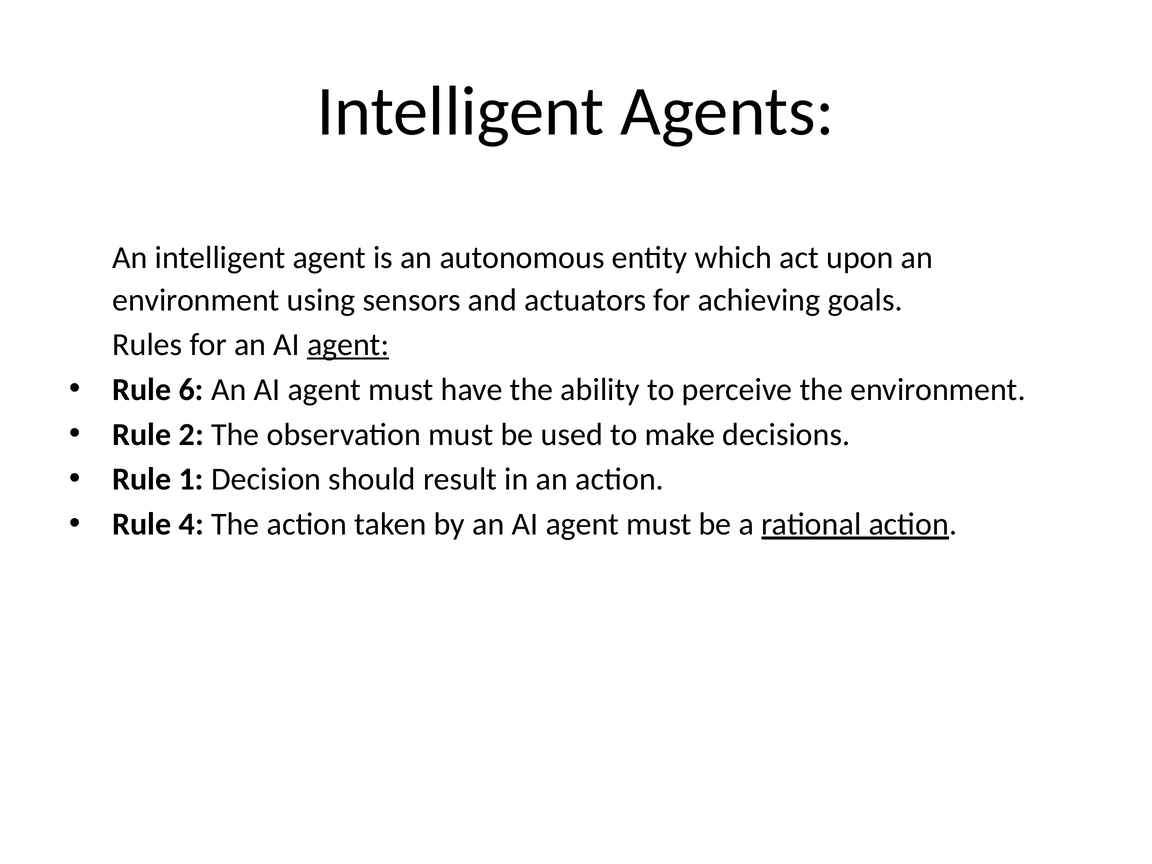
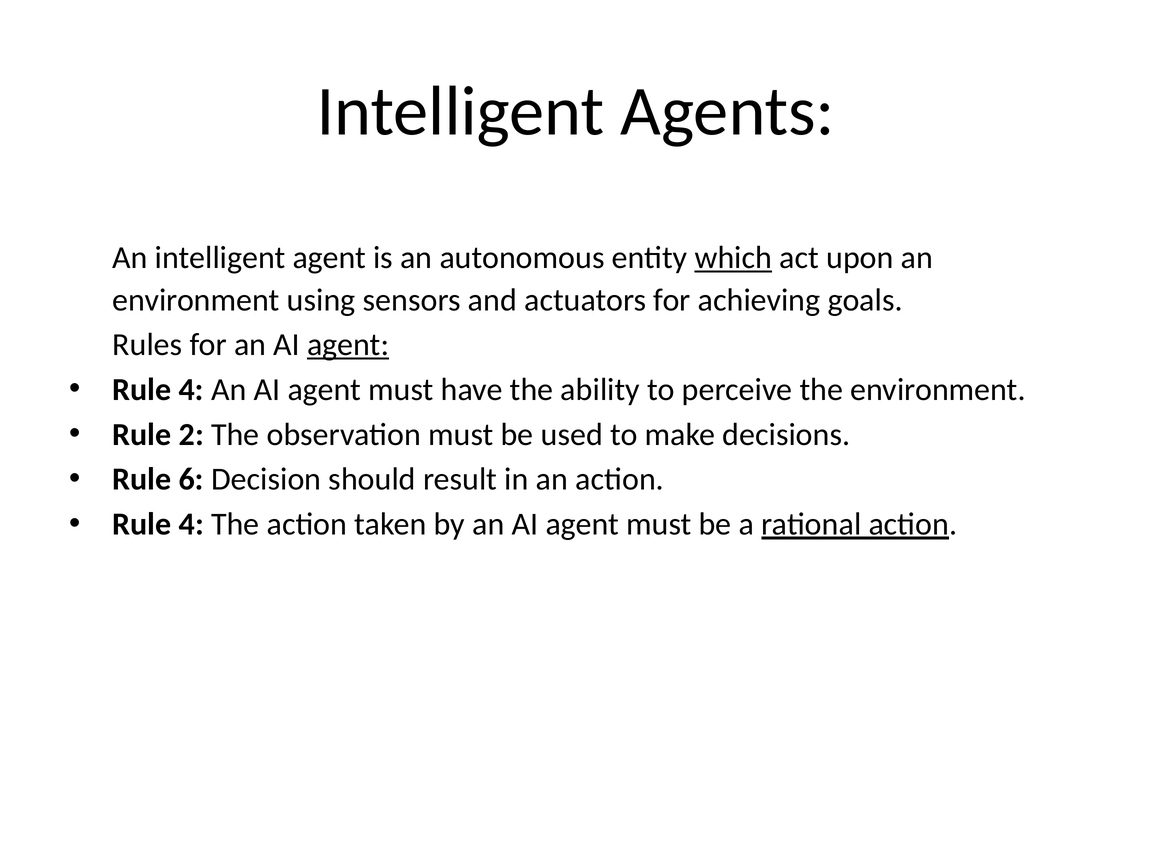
which underline: none -> present (733, 258)
6: 6 -> 4 (191, 390)
1: 1 -> 6 (191, 479)
